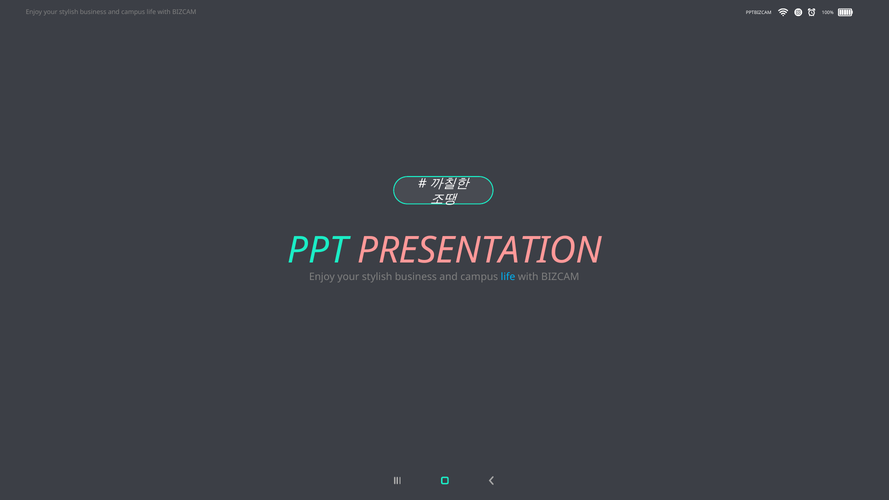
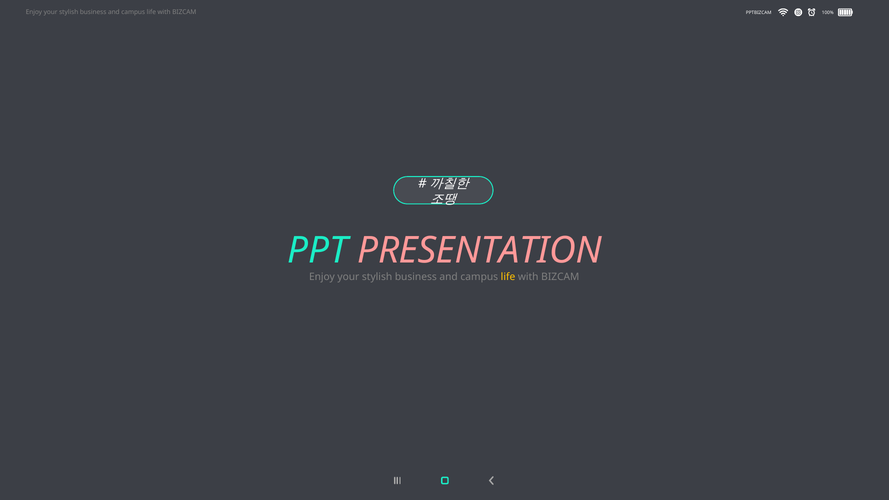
life colour: light blue -> yellow (508, 277)
